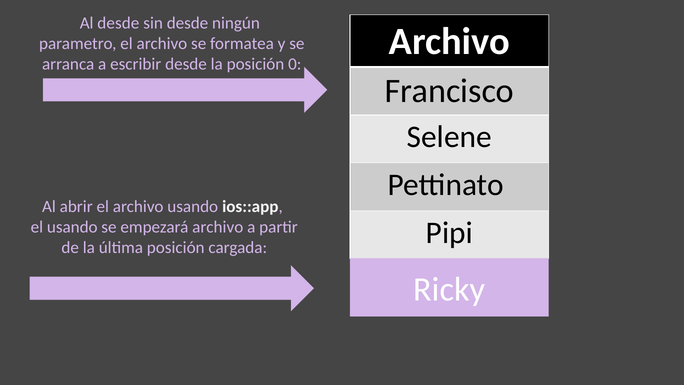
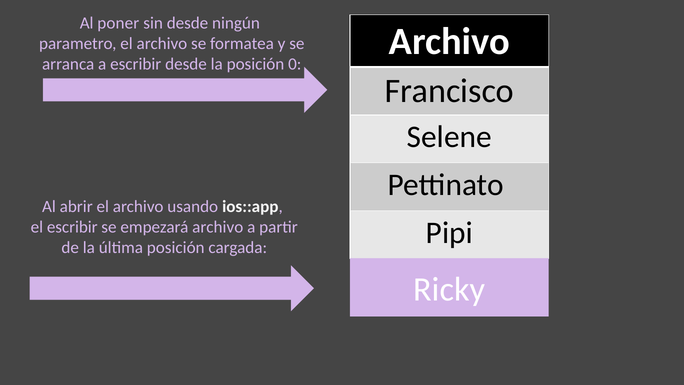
Al desde: desde -> poner (118, 23)
el usando: usando -> escribir (72, 227)
